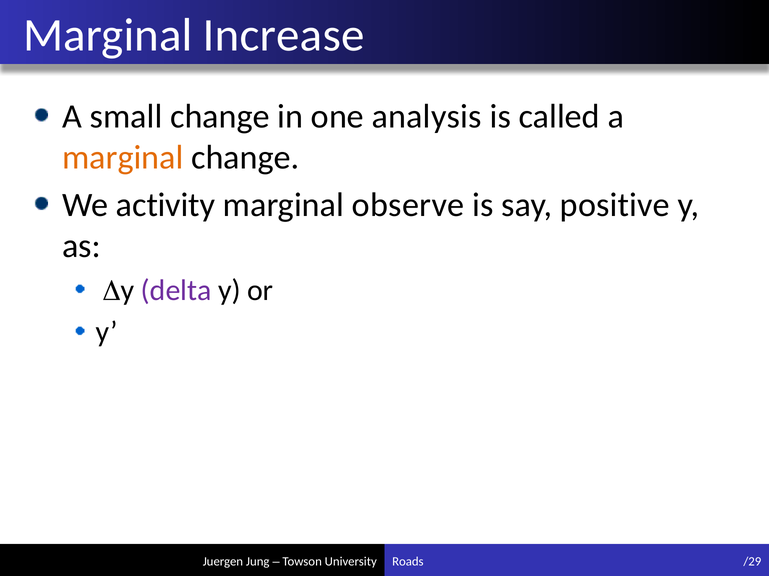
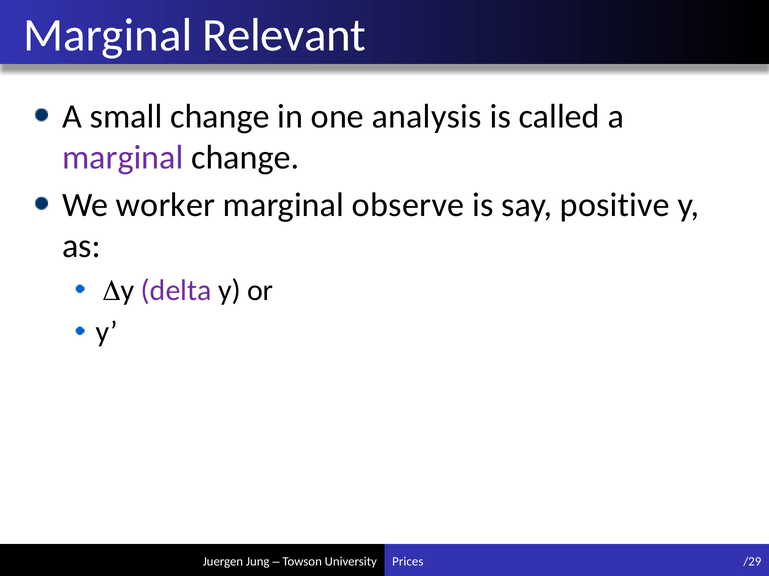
Increase: Increase -> Relevant (284, 35)
marginal colour: orange -> purple (123, 157)
activity: activity -> worker (165, 205)
Roads: Roads -> Prices (408, 562)
